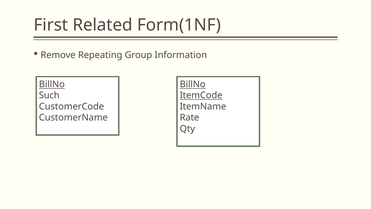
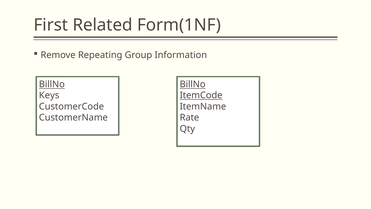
Such: Such -> Keys (49, 95)
